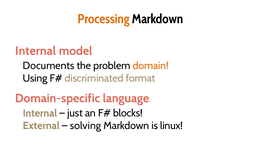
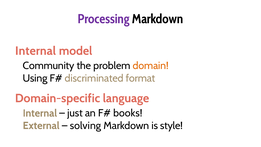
Processing colour: orange -> purple (104, 19)
Documents: Documents -> Community (49, 66)
blocks: blocks -> books (128, 113)
linux: linux -> style (171, 125)
